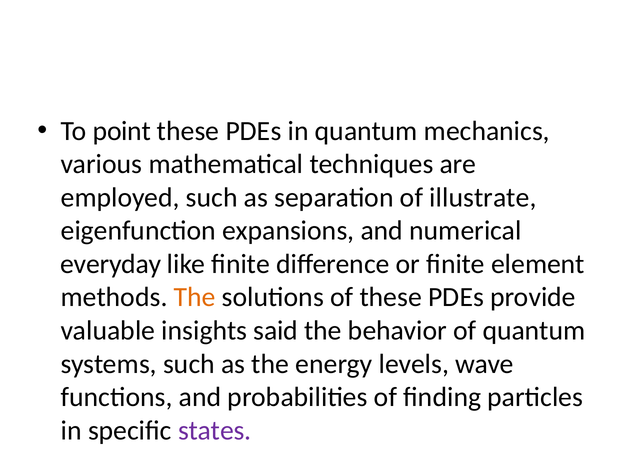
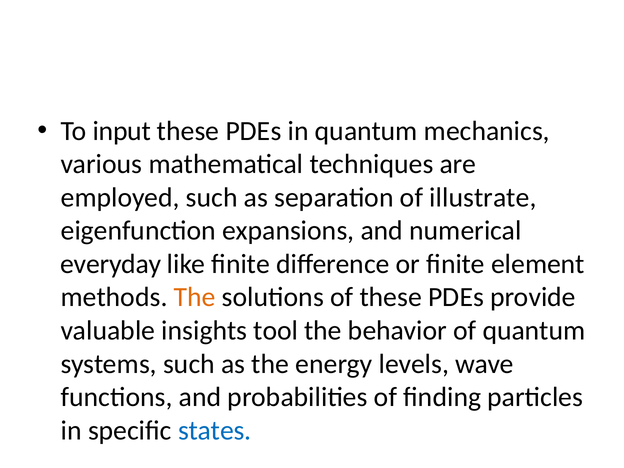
point: point -> input (122, 131)
said: said -> tool (276, 331)
states colour: purple -> blue (215, 430)
